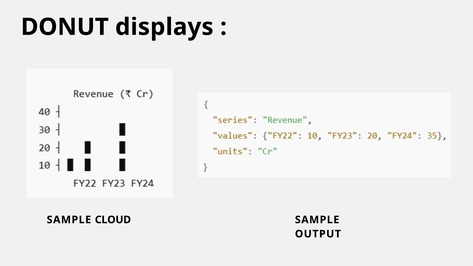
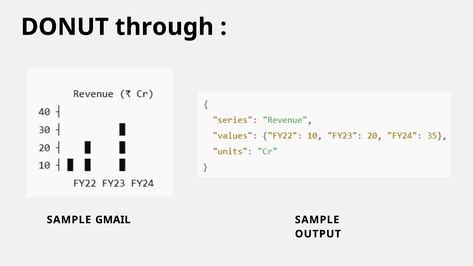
displays: displays -> through (164, 27)
CLOUD: CLOUD -> GMAIL (113, 220)
